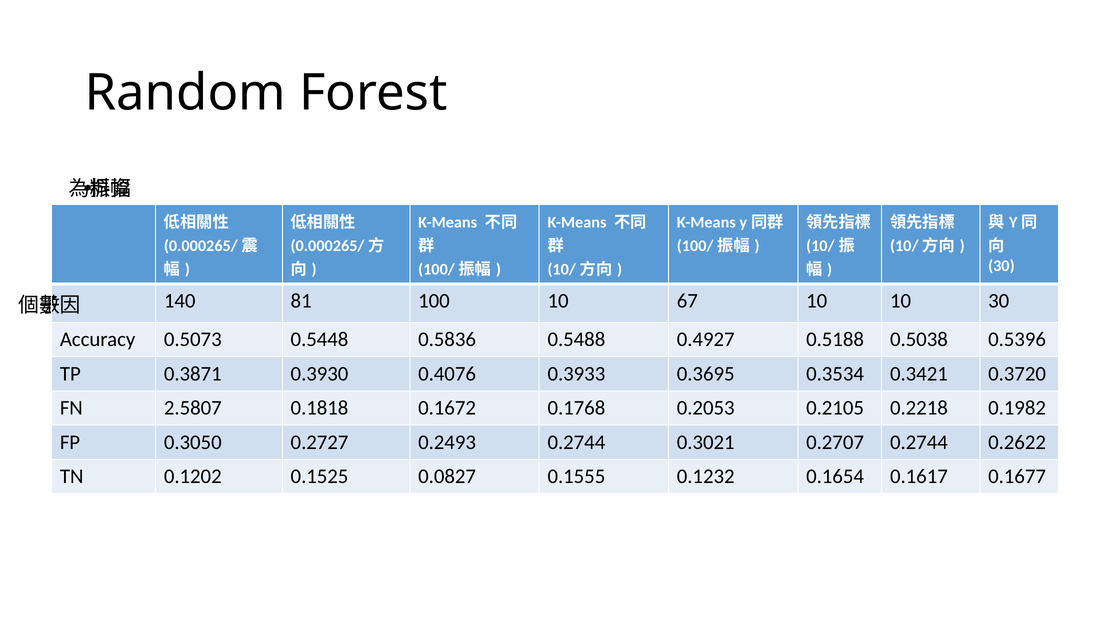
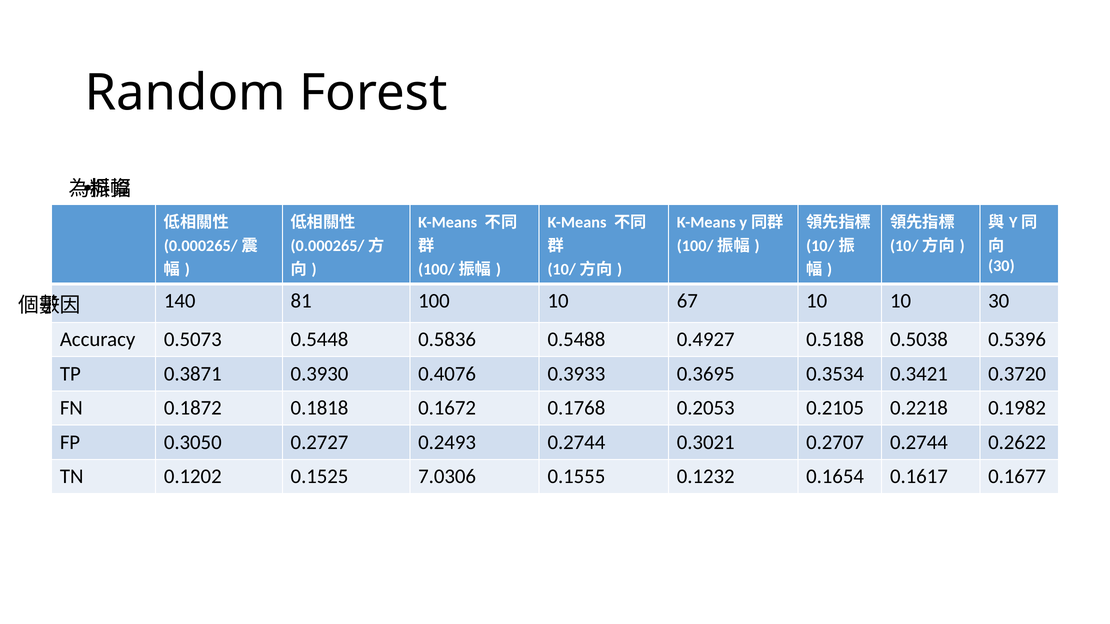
2.5807: 2.5807 -> 0.1872 (193, 408)
0.0827: 0.0827 -> 7.0306 (447, 477)
